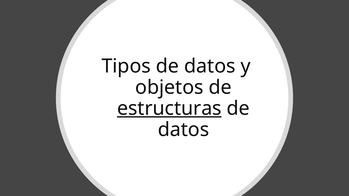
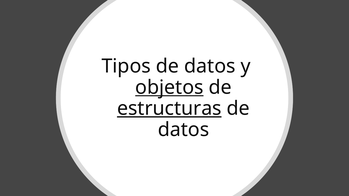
objetos underline: none -> present (169, 87)
